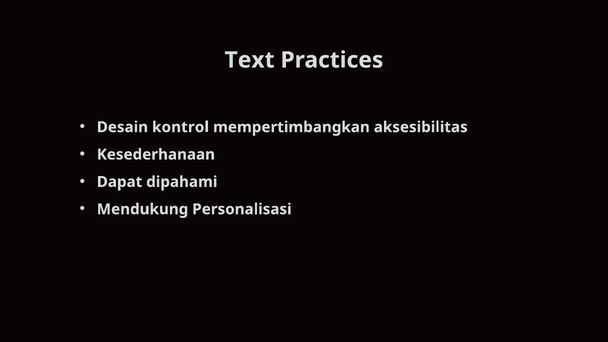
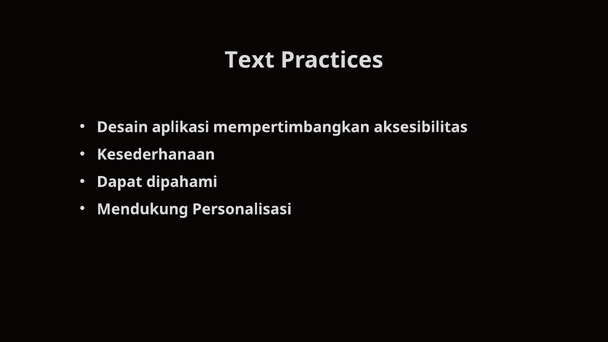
kontrol: kontrol -> aplikasi (181, 127)
